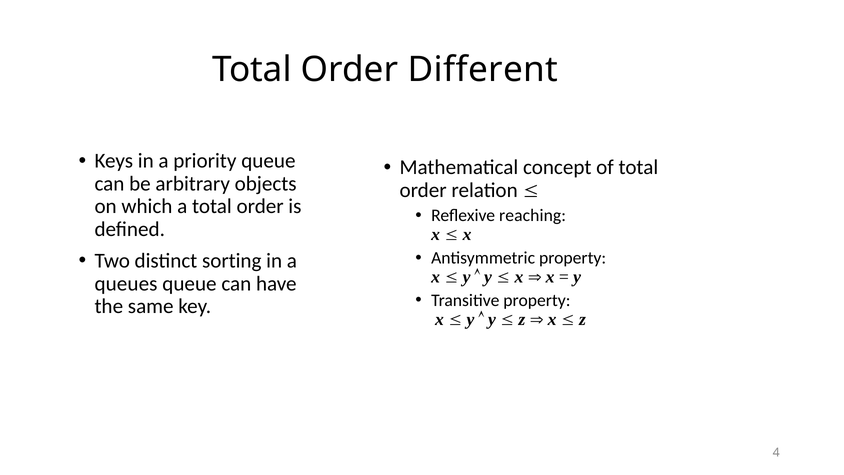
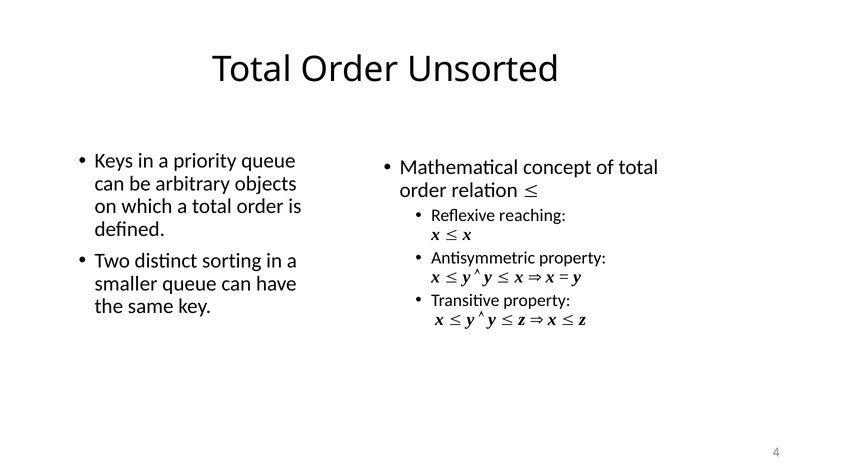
Different: Different -> Unsorted (483, 70)
queues: queues -> smaller (126, 283)
